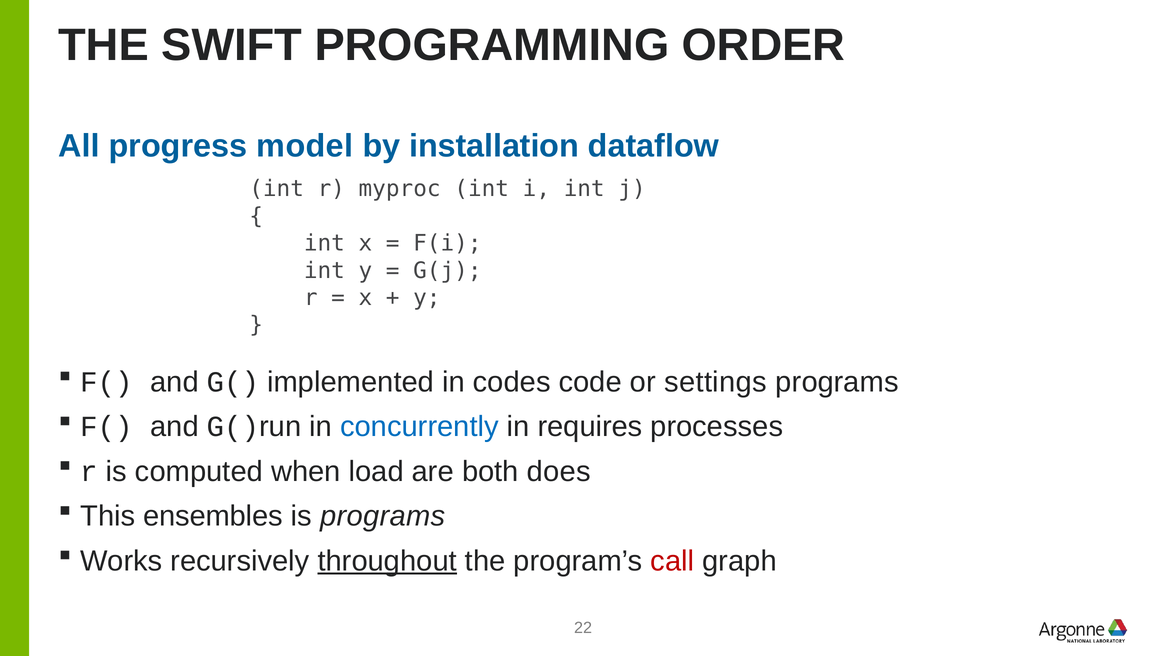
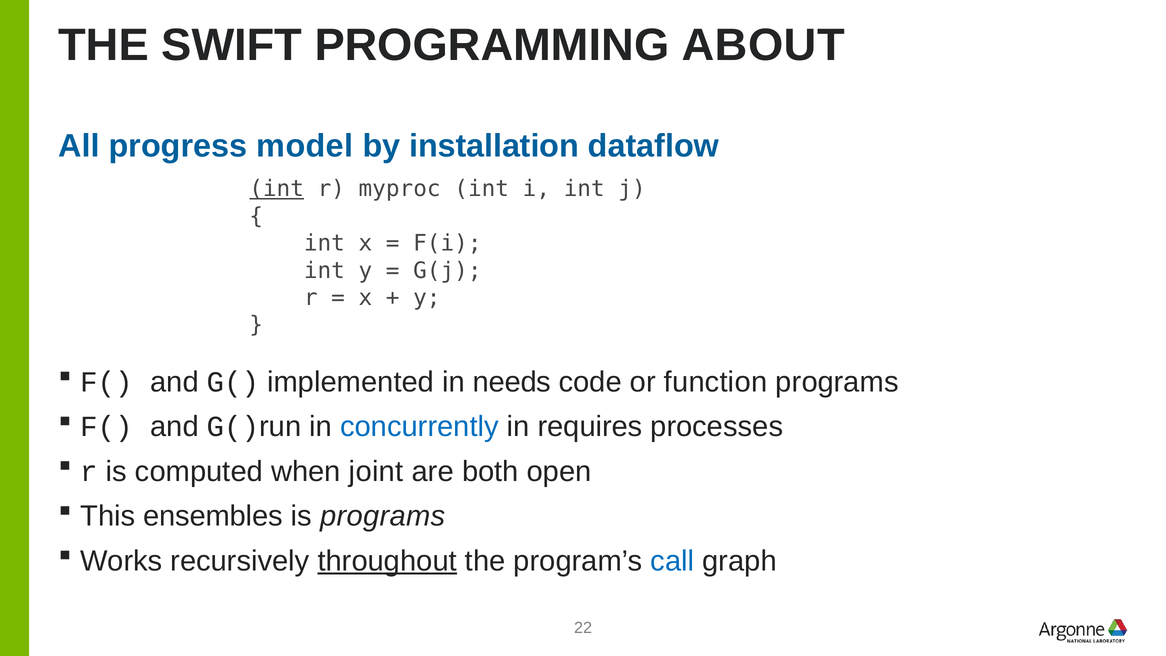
ORDER: ORDER -> ABOUT (763, 45)
int underline: none -> present (277, 189)
codes: codes -> needs (512, 382)
settings: settings -> function (716, 382)
load: load -> joint (376, 471)
does: does -> open (559, 471)
call colour: red -> blue (672, 561)
